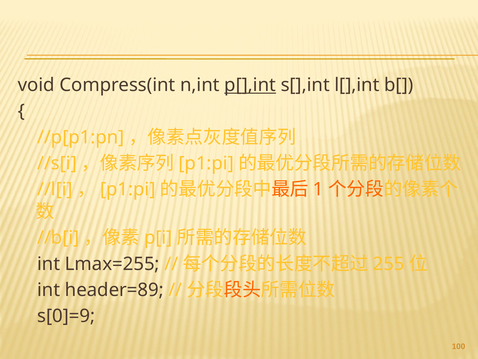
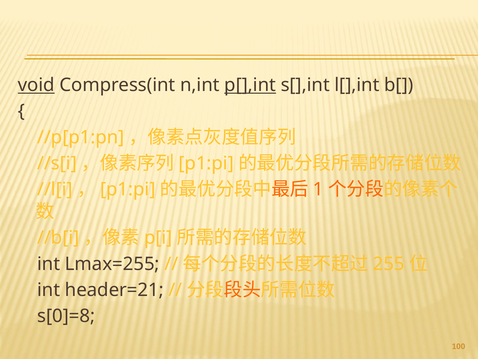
void underline: none -> present (36, 85)
header=89: header=89 -> header=21 (114, 290)
s[0]=9: s[0]=9 -> s[0]=8 (66, 316)
